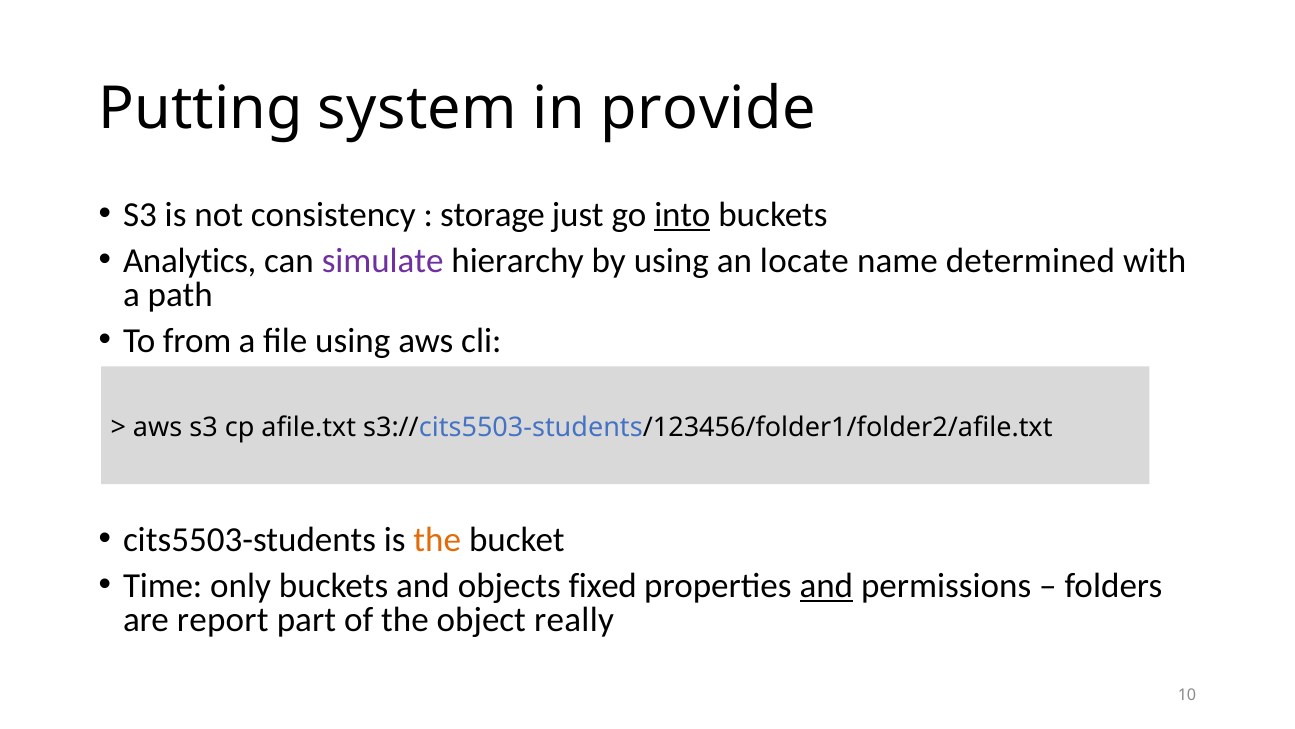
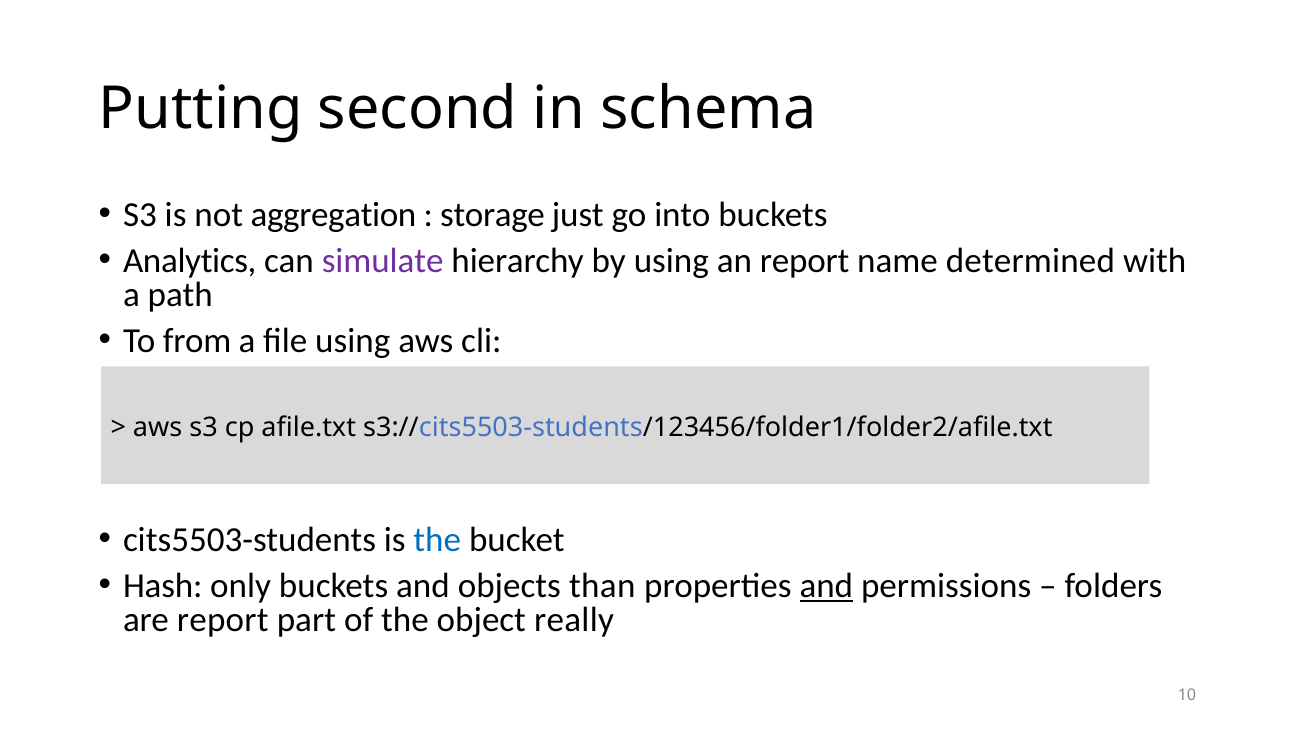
system: system -> second (418, 109)
provide: provide -> schema (709, 109)
consistency: consistency -> aggregation (333, 214)
into underline: present -> none (682, 214)
an locate: locate -> report (805, 261)
the colour: orange -> blue (437, 539)
Time: Time -> Hash (163, 585)
fixed: fixed -> than (602, 585)
